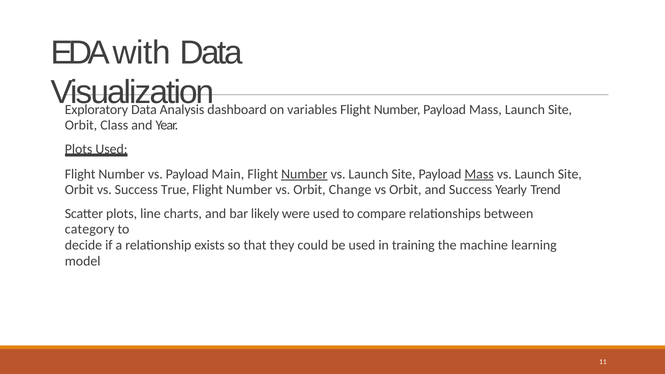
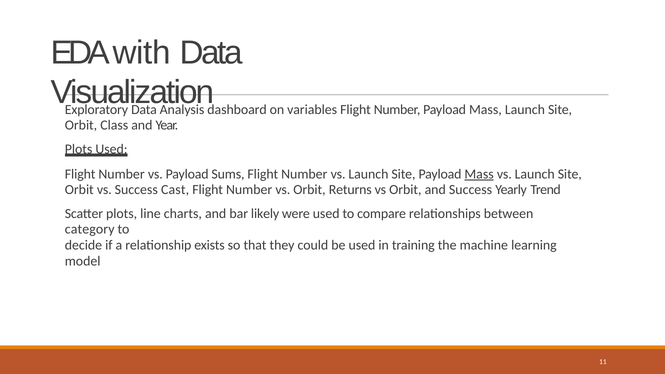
Main: Main -> Sums (228, 174)
Number underline: present -> none (304, 174)
True: True -> Cast (175, 190)
Change: Change -> Returns (350, 190)
